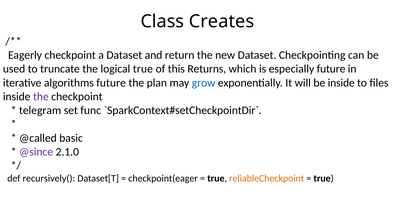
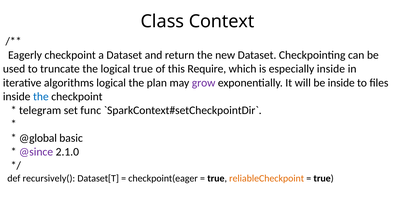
Creates: Creates -> Context (222, 21)
Returns: Returns -> Require (207, 69)
especially future: future -> inside (331, 69)
algorithms future: future -> logical (111, 83)
grow colour: blue -> purple (204, 83)
the colour: purple -> blue (41, 97)
@called: @called -> @global (38, 138)
